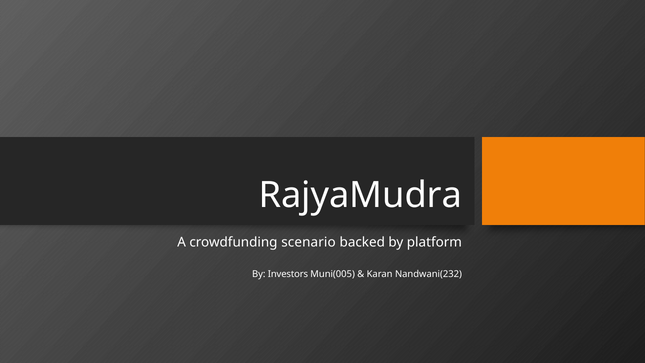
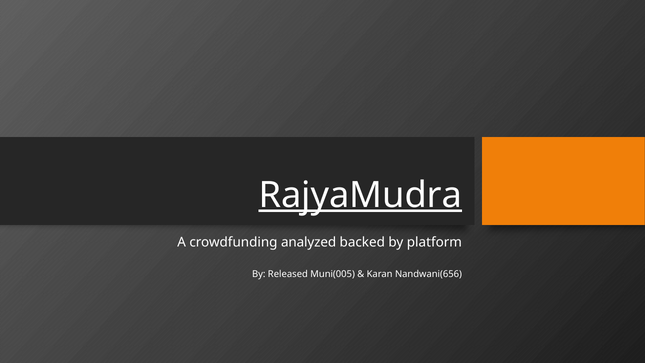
RajyaMudra underline: none -> present (360, 195)
scenario: scenario -> analyzed (309, 242)
Investors: Investors -> Released (288, 274)
Nandwani(232: Nandwani(232 -> Nandwani(656 (428, 274)
